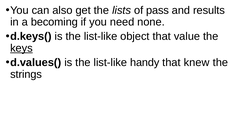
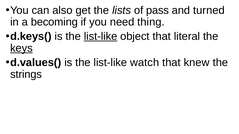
results: results -> turned (209, 10)
none: none -> thing (151, 22)
list-like underline: none -> present (101, 36)
value: value -> literal (187, 36)
handy: handy -> watch (145, 63)
